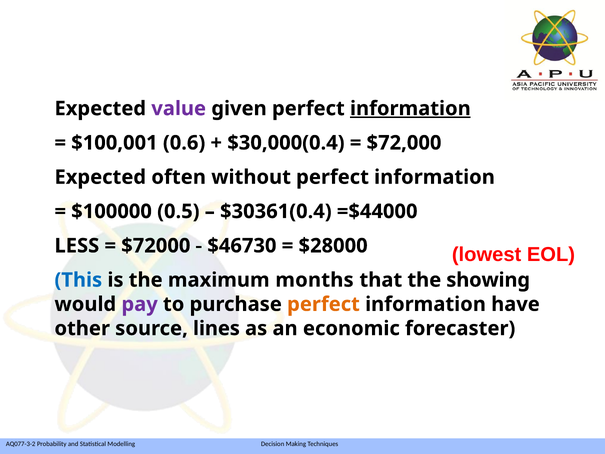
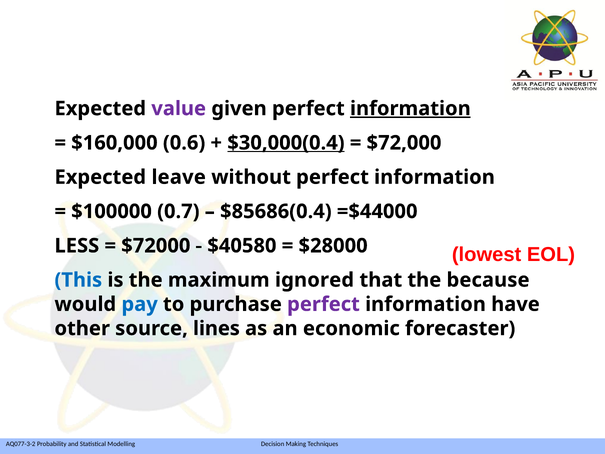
$100,001: $100,001 -> $160,000 (114, 143)
$30,000(0.4 underline: none -> present (286, 143)
often: often -> leave (179, 177)
0.5: 0.5 -> 0.7 (178, 211)
$30361(0.4: $30361(0.4 -> $85686(0.4 (276, 211)
$46730: $46730 -> $40580 (242, 246)
months: months -> ignored (315, 280)
showing: showing -> because (488, 280)
pay colour: purple -> blue (140, 304)
perfect colour: orange -> purple (323, 304)
